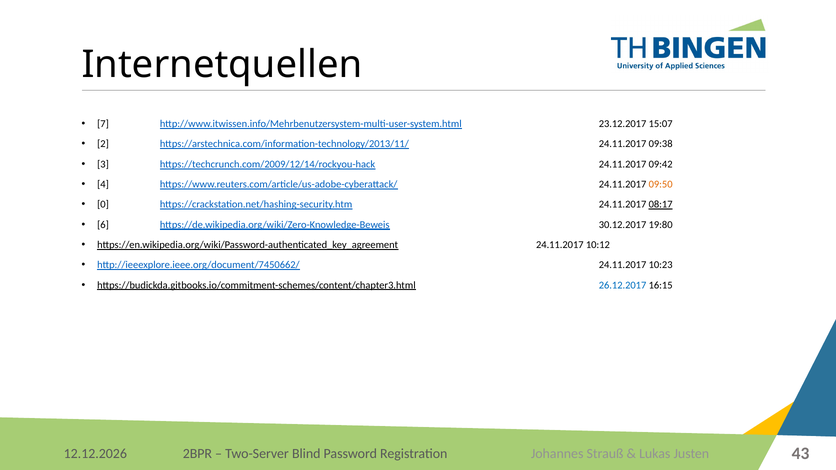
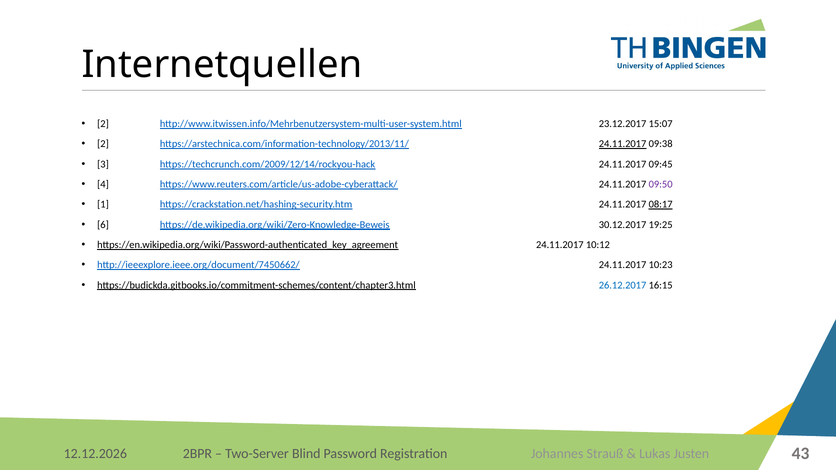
7: 7 -> 2 (103, 124)
24.11.2017 underline: none -> present (623, 144)
09:42: 09:42 -> 09:45 (661, 164)
09:50 colour: orange -> purple (661, 184)
0: 0 -> 1 (103, 205)
19:80: 19:80 -> 19:25 (661, 225)
